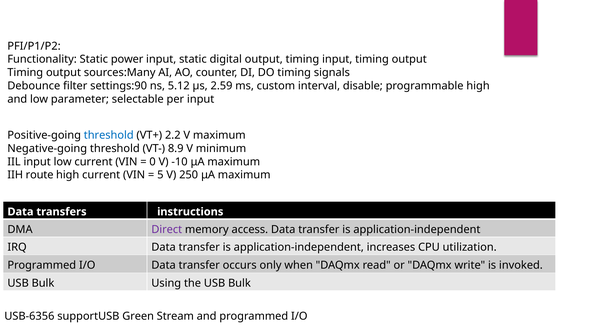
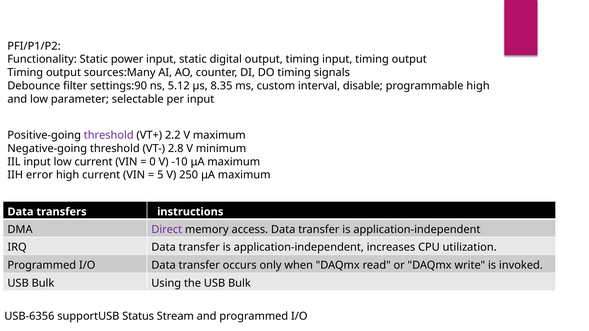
2.59: 2.59 -> 8.35 (222, 86)
threshold colour: blue -> purple (109, 135)
8.9: 8.9 -> 2.8 (176, 149)
route: route -> error (39, 175)
Green: Green -> Status (138, 316)
